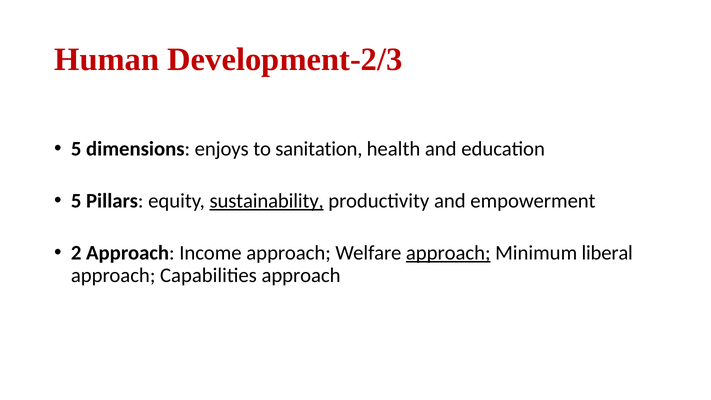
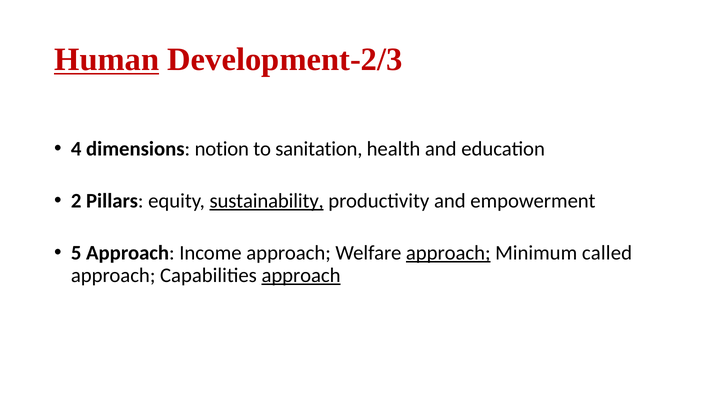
Human underline: none -> present (107, 60)
5: 5 -> 4 (76, 149)
enjoys: enjoys -> notion (222, 149)
5: 5 -> 2 (76, 201)
2: 2 -> 5 (76, 253)
liberal: liberal -> called (607, 253)
approach underline: none -> present (301, 275)
